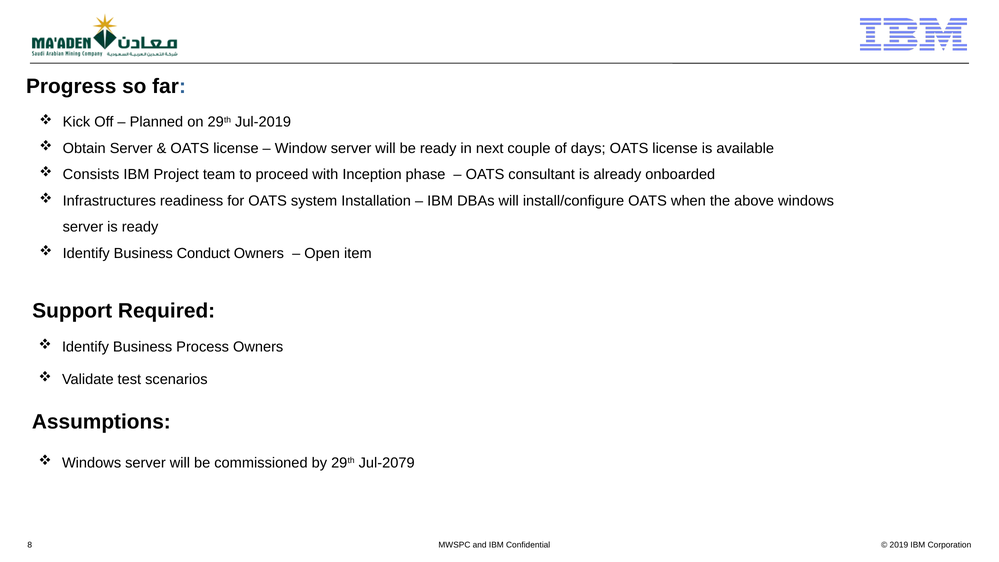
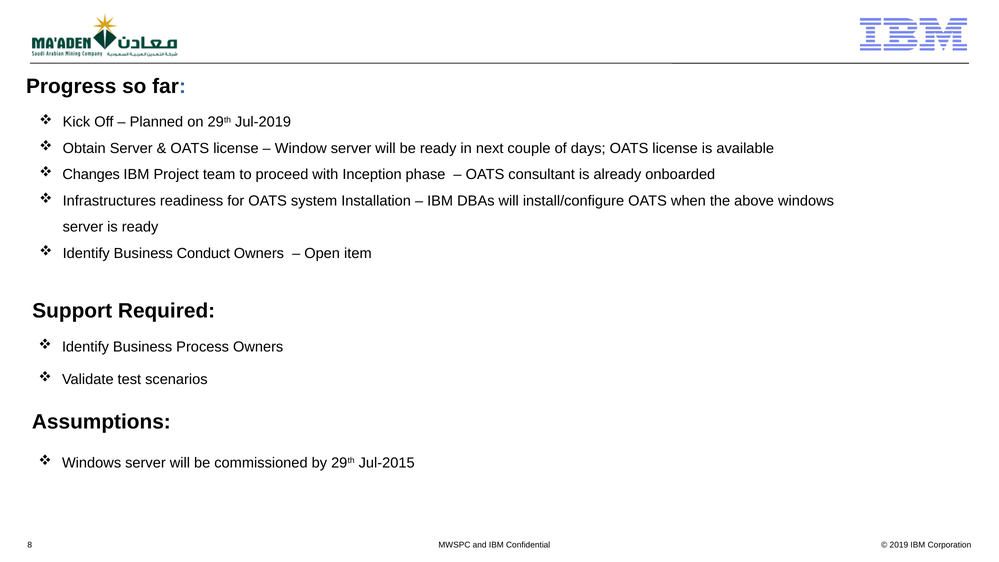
Consists: Consists -> Changes (91, 175)
Jul-2079: Jul-2079 -> Jul-2015 (387, 463)
